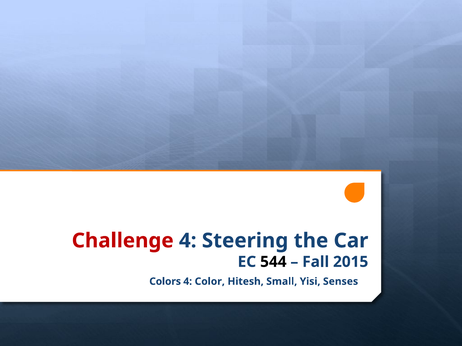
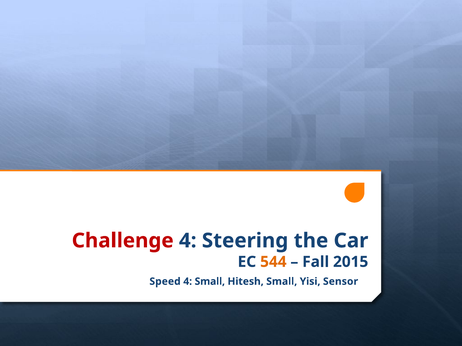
544 colour: black -> orange (273, 262)
Colors: Colors -> Speed (165, 282)
4 Color: Color -> Small (210, 282)
Senses: Senses -> Sensor (341, 282)
